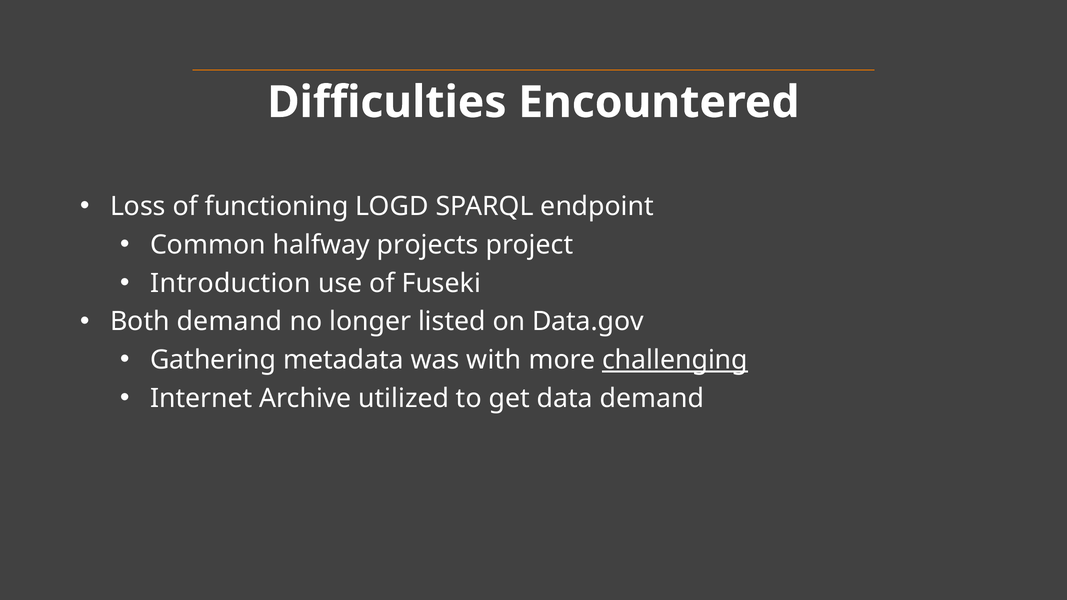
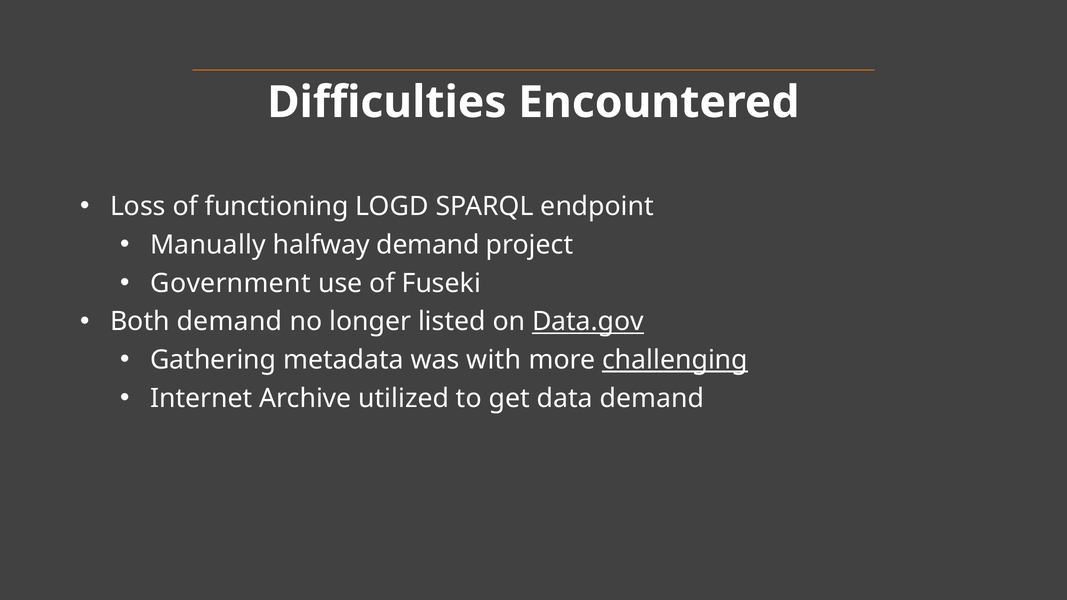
Common: Common -> Manually (208, 245)
halfway projects: projects -> demand (428, 245)
Introduction: Introduction -> Government (231, 283)
Data.gov underline: none -> present (588, 322)
